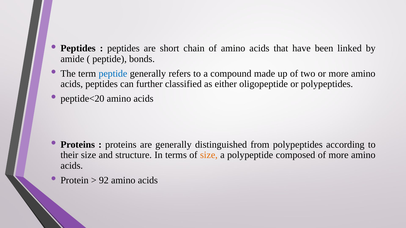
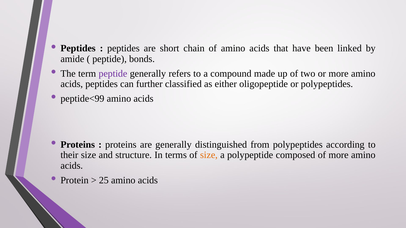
peptide colour: blue -> purple (113, 74)
peptide<20: peptide<20 -> peptide<99 (82, 99)
92: 92 -> 25 (104, 180)
